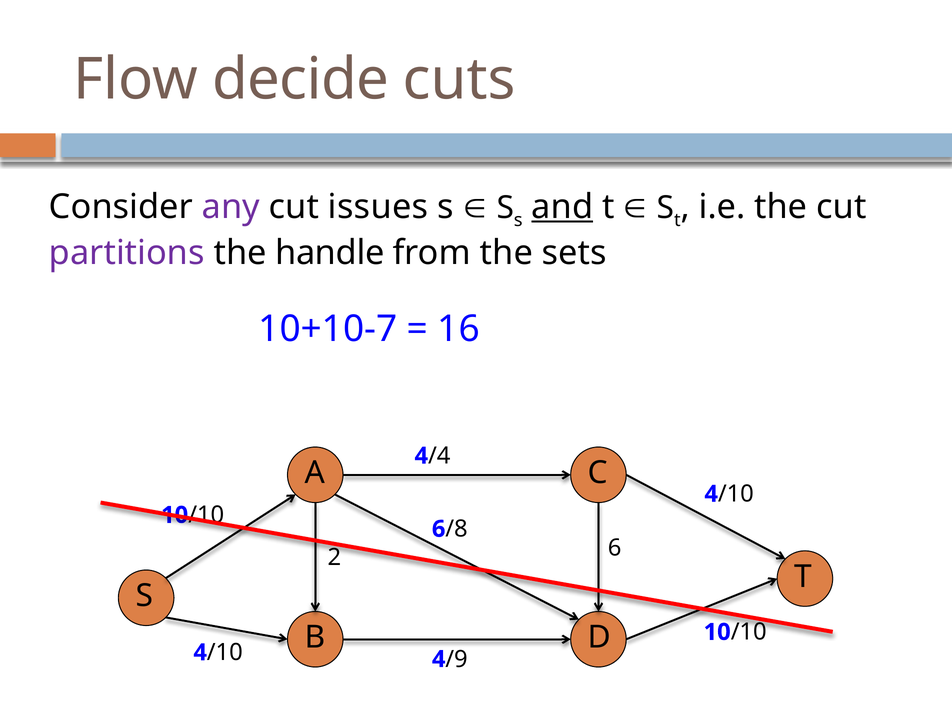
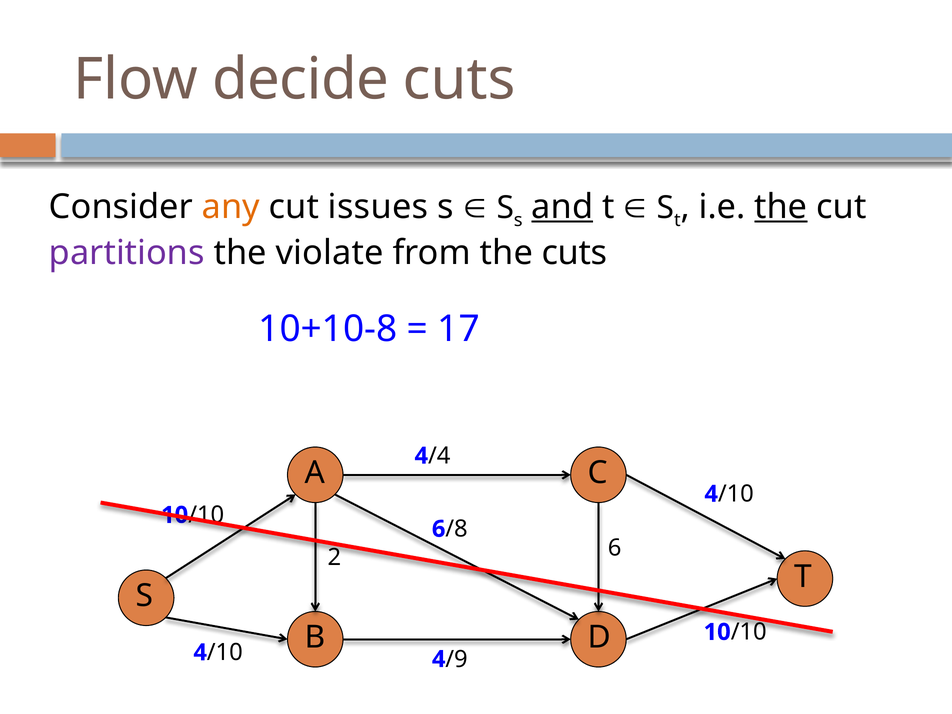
any colour: purple -> orange (231, 207)
the underline: none -> present (781, 207)
handle: handle -> violate (330, 253)
the sets: sets -> cuts (574, 253)
10+10-7: 10+10-7 -> 10+10-8 (328, 329)
16: 16 -> 17 (459, 329)
